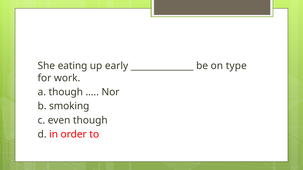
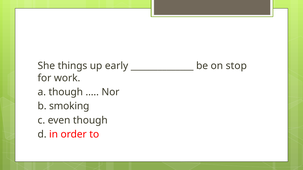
eating: eating -> things (72, 66)
type: type -> stop (236, 66)
